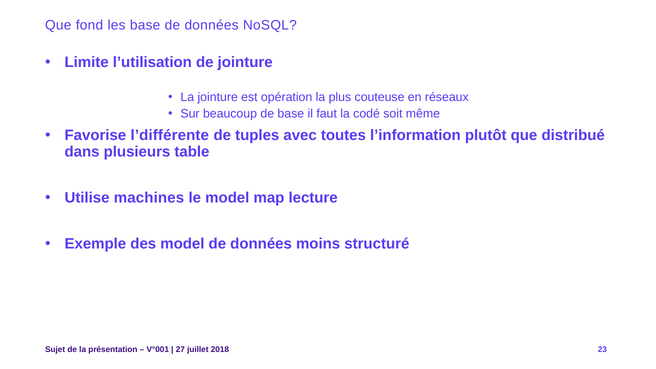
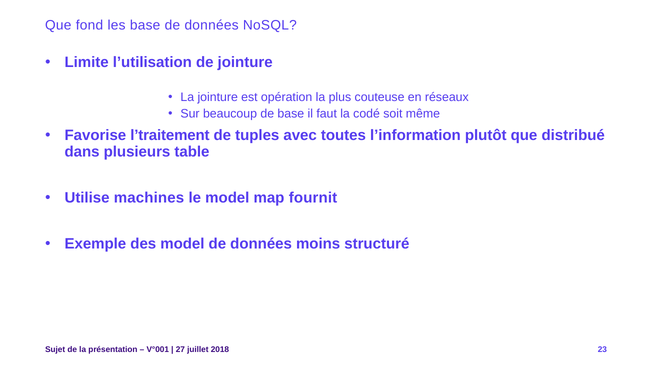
l’différente: l’différente -> l’traitement (170, 135)
lecture: lecture -> fournit (313, 198)
